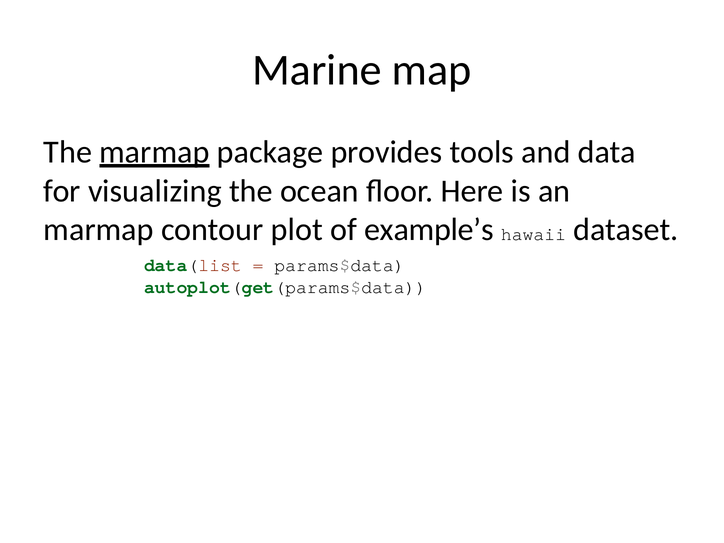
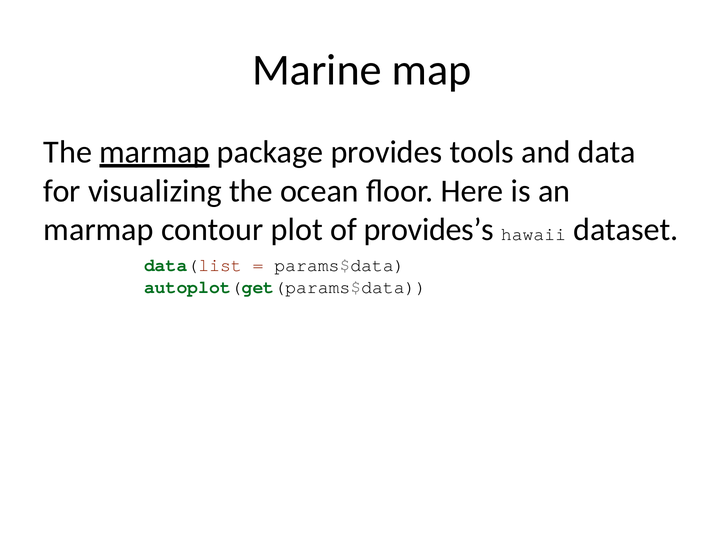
example’s: example’s -> provides’s (429, 230)
